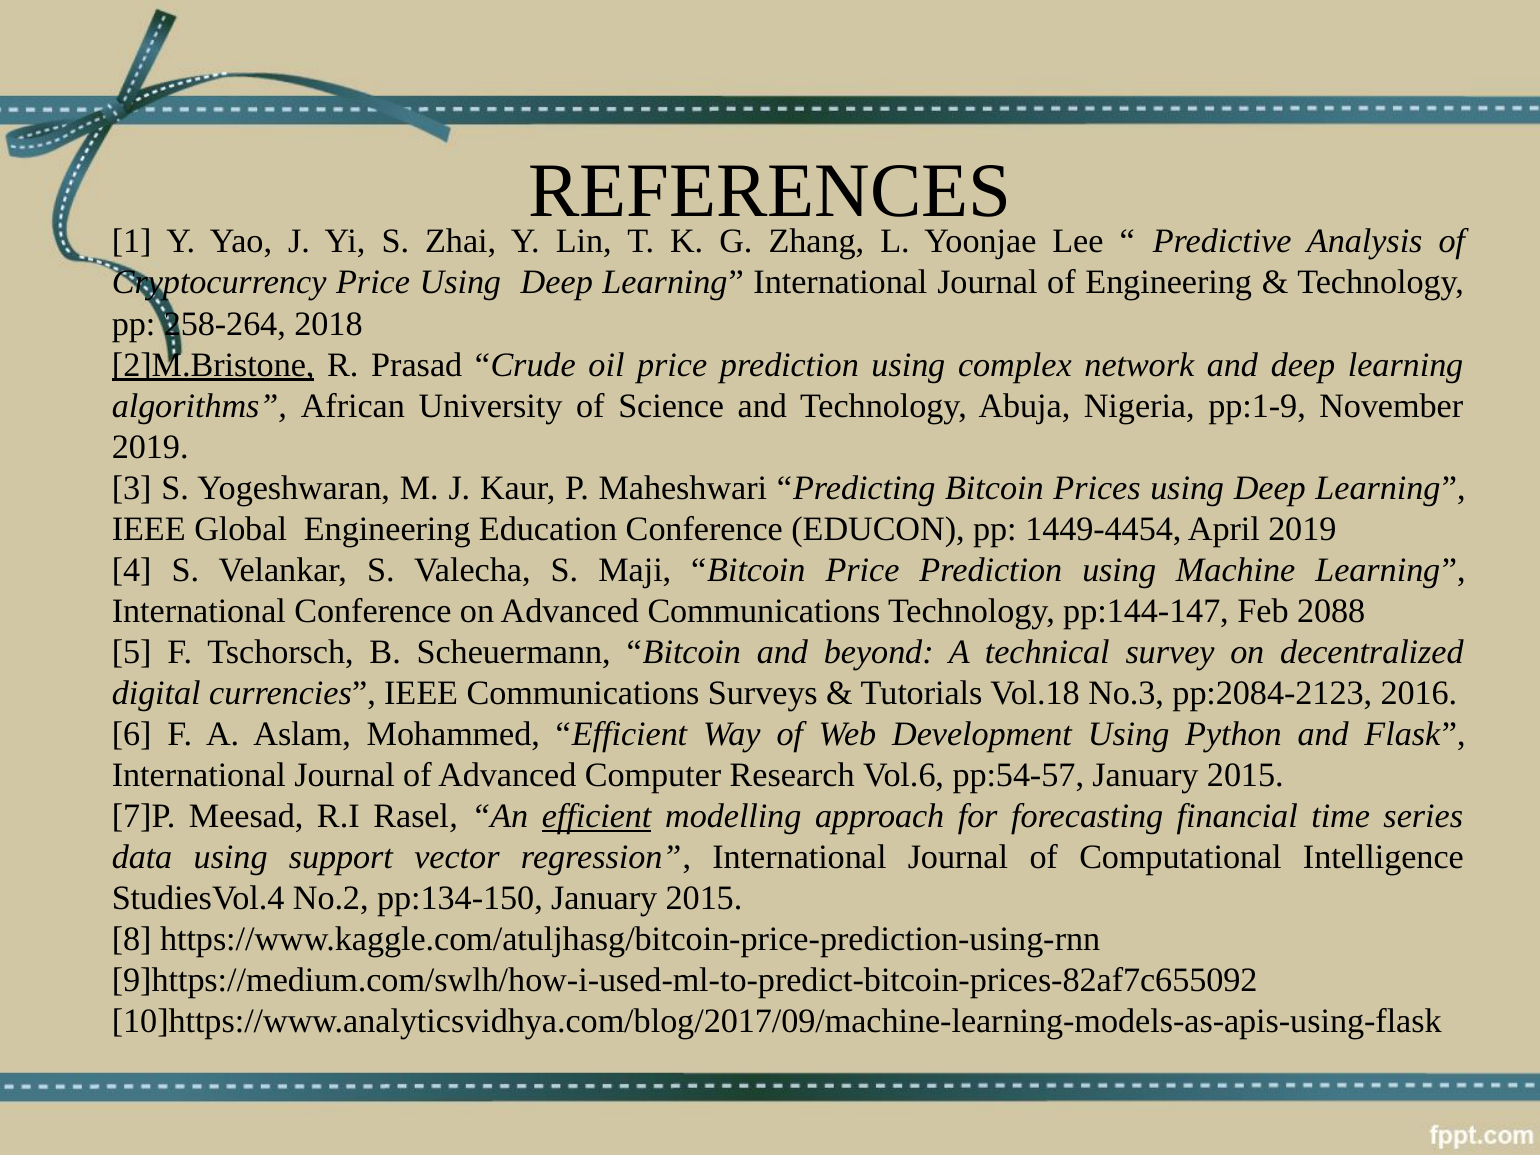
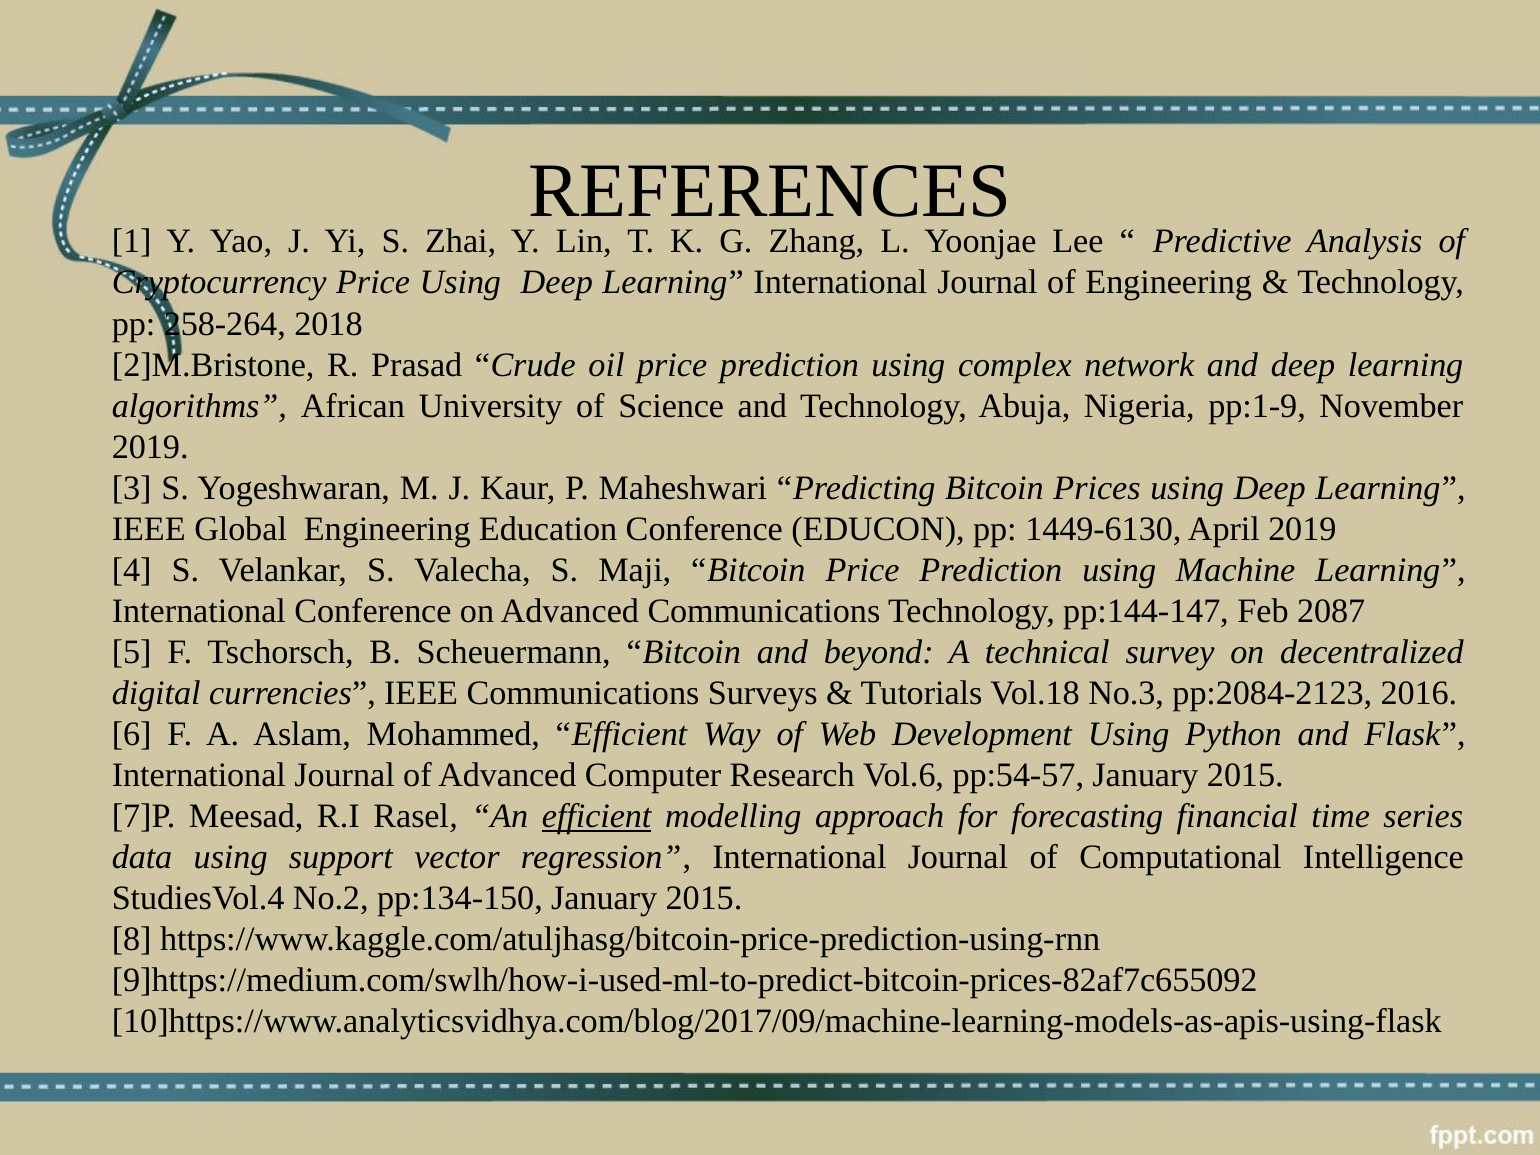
2]M.Bristone underline: present -> none (213, 365)
1449-4454: 1449-4454 -> 1449-6130 (1103, 529)
2088: 2088 -> 2087 (1331, 611)
